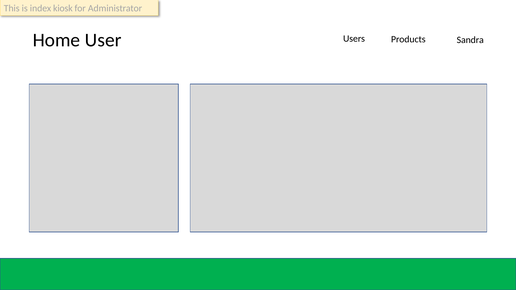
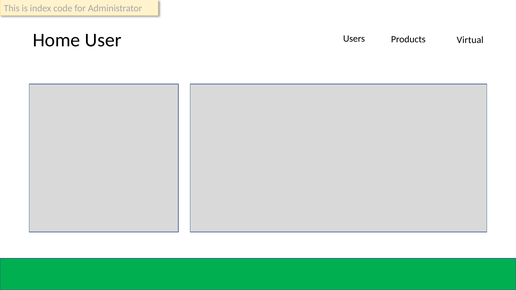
kiosk: kiosk -> code (63, 8)
Sandra: Sandra -> Virtual (470, 40)
